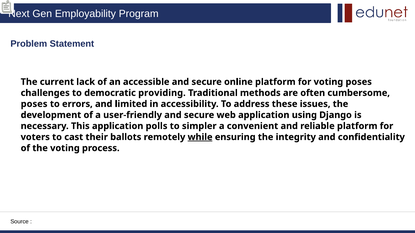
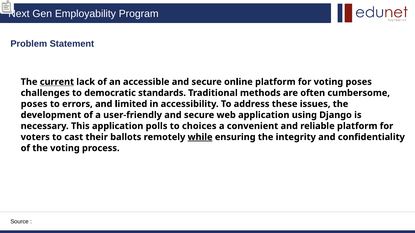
current underline: none -> present (57, 82)
providing: providing -> standards (162, 93)
simpler: simpler -> choices (199, 126)
